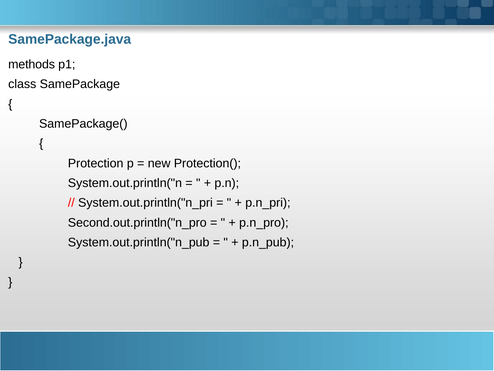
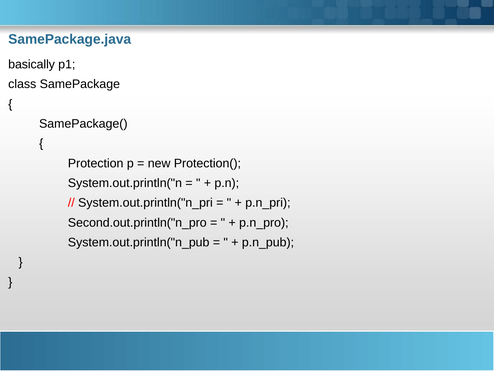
methods: methods -> basically (32, 64)
